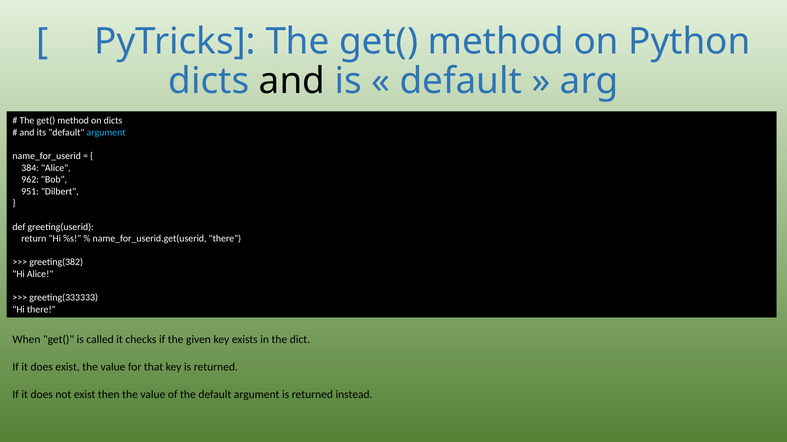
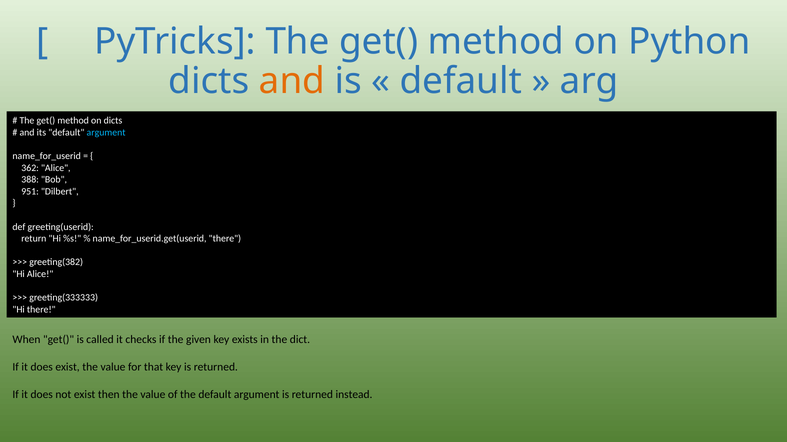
and colour: black -> orange (292, 81)
384: 384 -> 362 (30, 168)
962: 962 -> 388 (30, 180)
